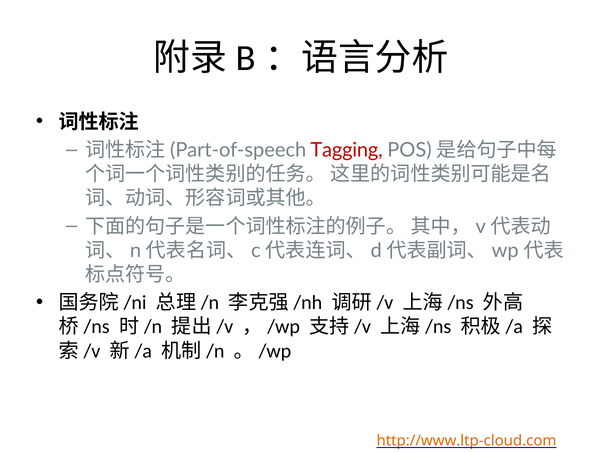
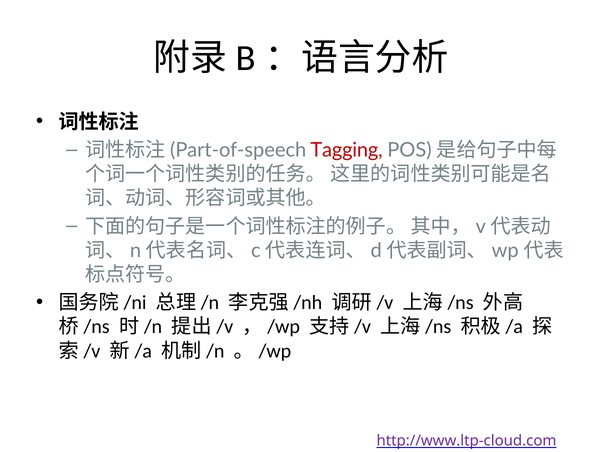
http://www.ltp-cloud.com colour: orange -> purple (467, 440)
